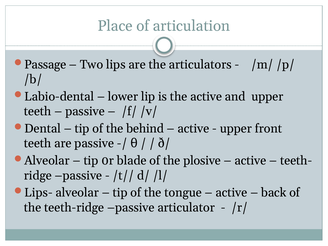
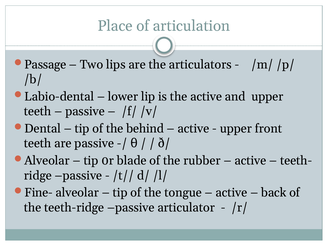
plosive: plosive -> rubber (202, 161)
Lips-: Lips- -> Fine- (39, 193)
